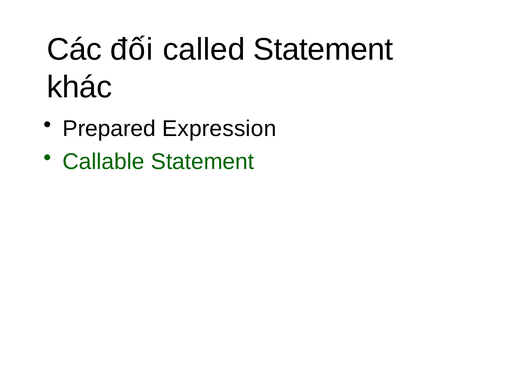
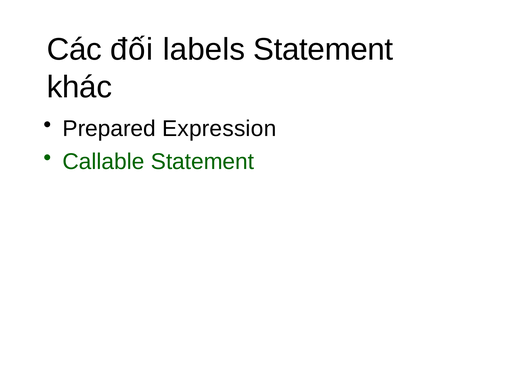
called: called -> labels (204, 50)
